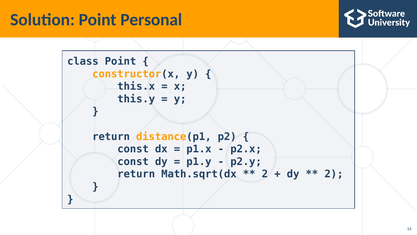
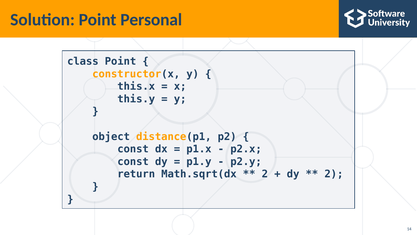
return: return -> object (111, 136)
